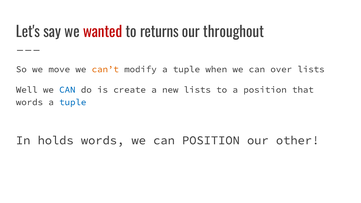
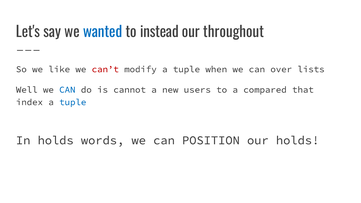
wanted colour: red -> blue (103, 32)
returns: returns -> instead (159, 32)
move: move -> like (59, 69)
can’t colour: orange -> red (105, 69)
create: create -> cannot (130, 90)
new lists: lists -> users (197, 90)
a position: position -> compared (265, 90)
words: words -> index (29, 102)
our other: other -> holds (298, 140)
